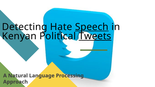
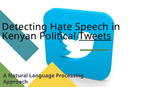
Speech underline: present -> none (92, 27)
